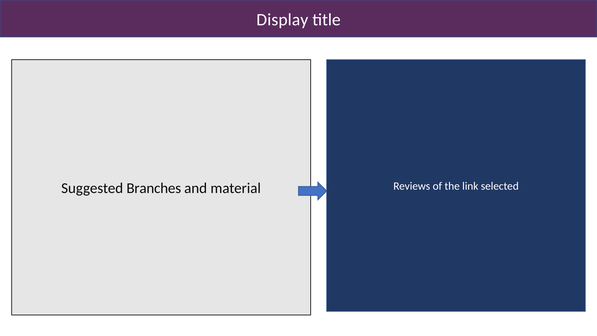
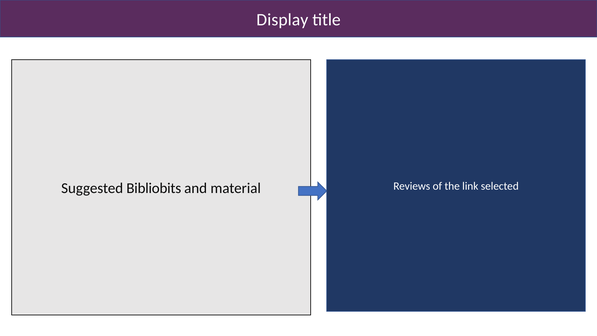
Branches: Branches -> Bibliobits (154, 188)
